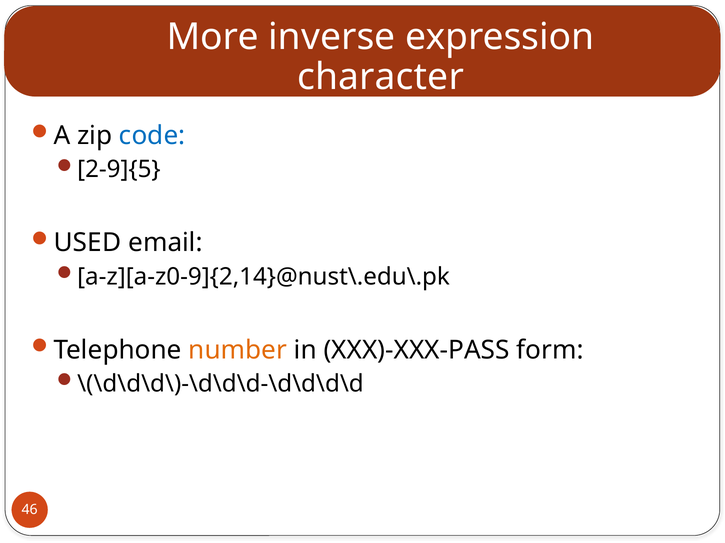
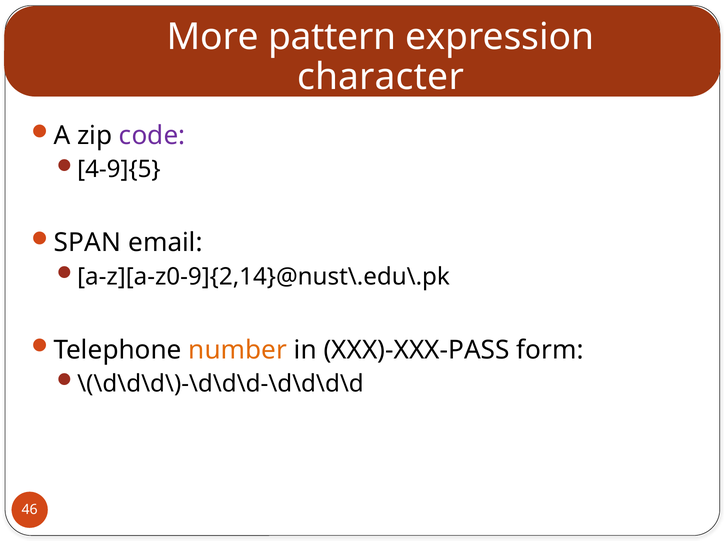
inverse: inverse -> pattern (332, 37)
code colour: blue -> purple (152, 136)
2-9]{5: 2-9]{5 -> 4-9]{5 (119, 170)
USED: USED -> SPAN (87, 243)
